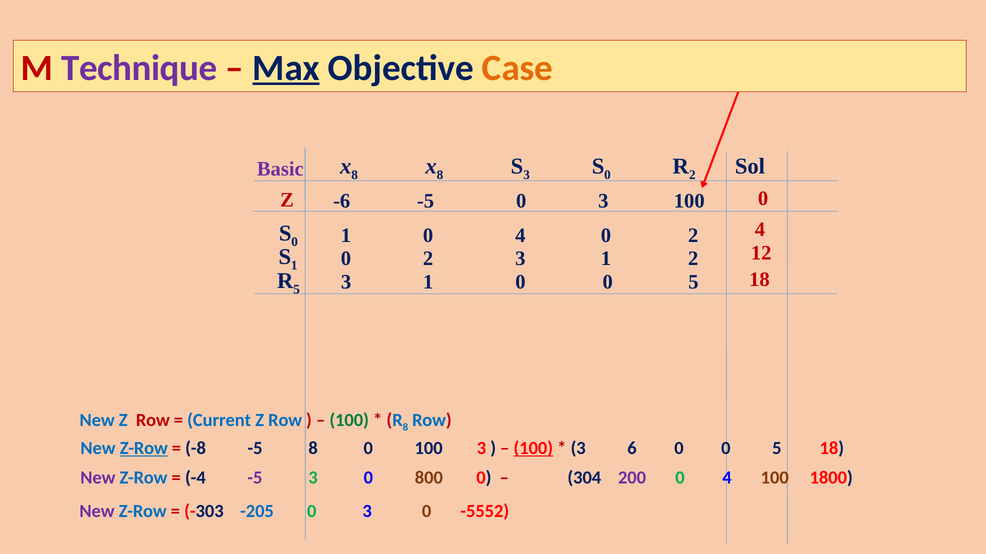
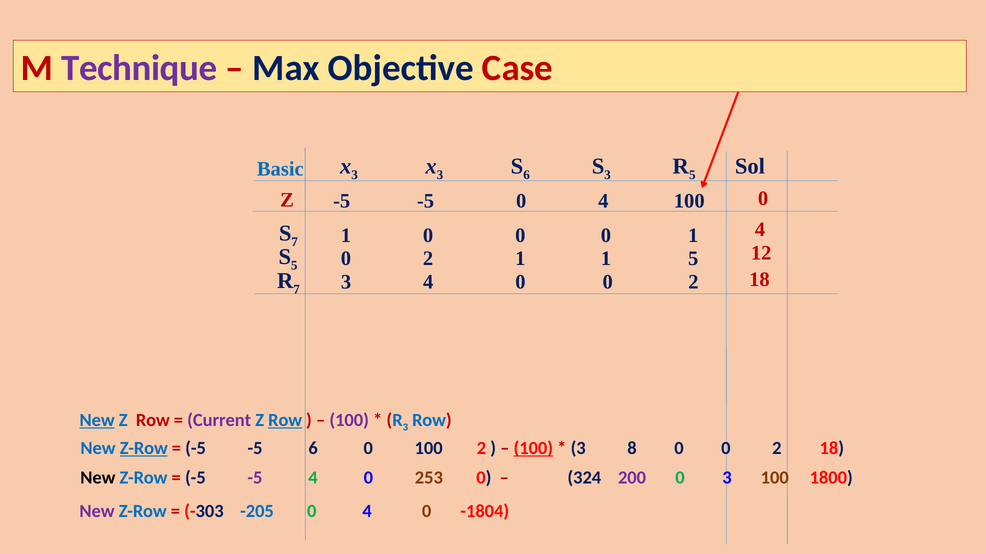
Max underline: present -> none (286, 68)
Case colour: orange -> red (518, 68)
8: 8 -> 3 (355, 175)
8: 8 -> 3 (440, 175)
3: 3 -> 6 (527, 175)
0: 0 -> 3 (608, 175)
2: 2 -> 5 (692, 175)
Basic colour: purple -> blue (280, 169)
Z -6: -6 -> -5 (342, 201)
-5 0 3: 3 -> 4 (603, 201)
0: 0 -> 7 (295, 242)
1 0 4: 4 -> 0 (520, 236)
2: 2 -> 1 (693, 236)
1: 1 -> 5 (294, 266)
3: 3 -> 1 (520, 259)
1 2: 2 -> 5 (693, 259)
5: 5 -> 7 (297, 290)
1: 1 -> 4 (428, 282)
5: 5 -> 2 (693, 282)
New underline: none -> present (97, 420)
Current colour: blue -> purple (219, 420)
Row underline: none -> present (285, 420)
100 colour: green -> purple (349, 420)
8: 8 -> 3 (405, 428)
-8: -8 -> -5 (196, 449)
-5 8: 8 -> 6 (313, 449)
100 3: 3 -> 2 (482, 449)
6: 6 -> 8 (632, 449)
5: 5 -> 2 (777, 449)
New colour: purple -> black (98, 478)
-4: -4 -> -5 (195, 478)
-5 3: 3 -> 4 (313, 478)
800: 800 -> 253 (429, 478)
304: 304 -> 324 (584, 478)
200 0 4: 4 -> 3 (727, 478)
3: 3 -> 4 (367, 512)
-5552: -5552 -> -1804 (485, 512)
